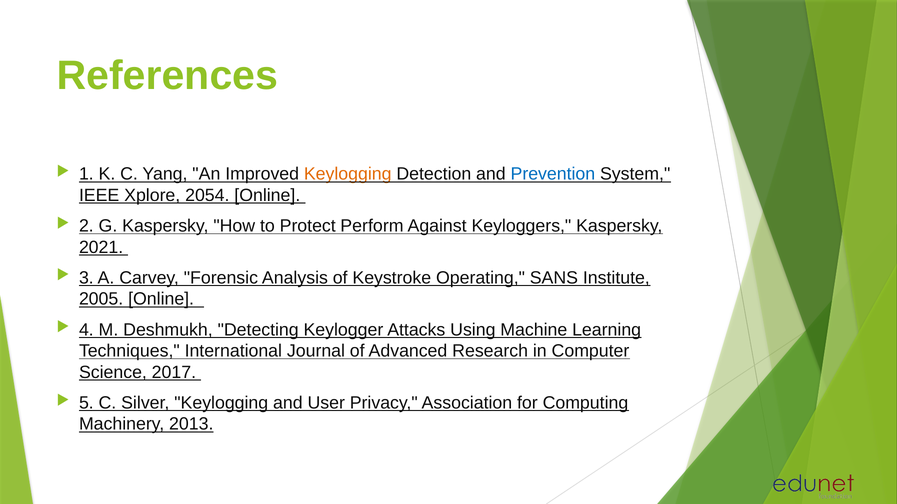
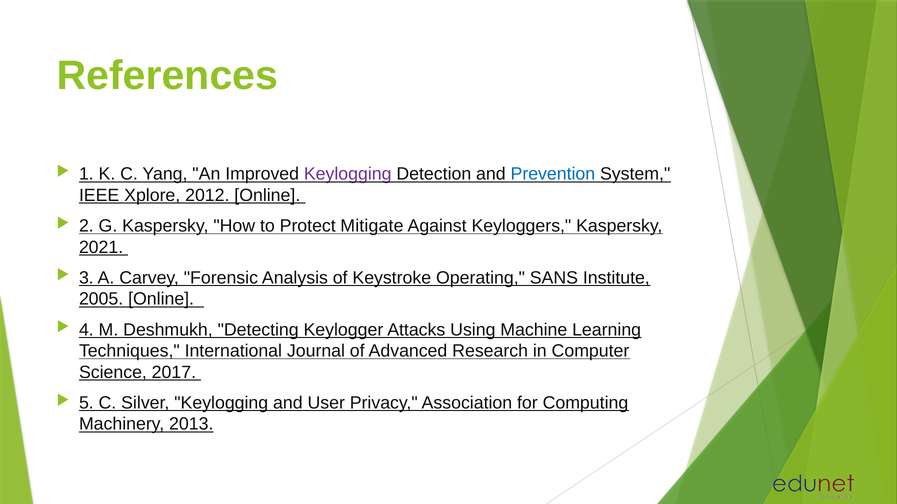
Keylogging colour: orange -> purple (348, 174)
2054: 2054 -> 2012 (207, 196)
Perform: Perform -> Mitigate (372, 226)
